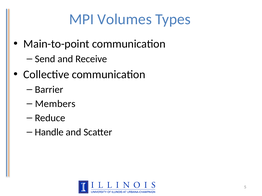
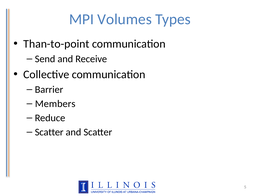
Main-to-point: Main-to-point -> Than-to-point (56, 44)
Handle: Handle -> Scatter (49, 133)
